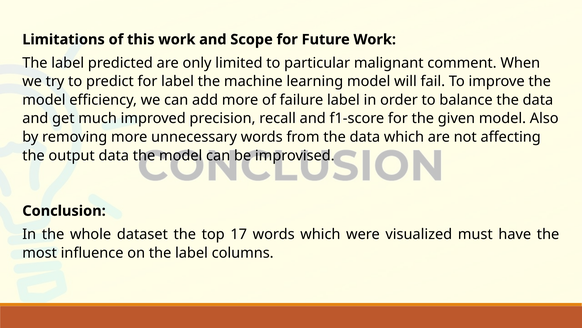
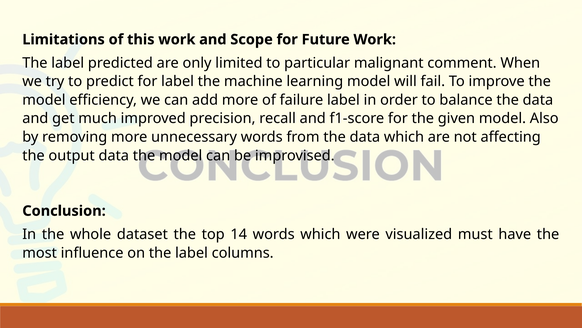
17: 17 -> 14 (239, 234)
